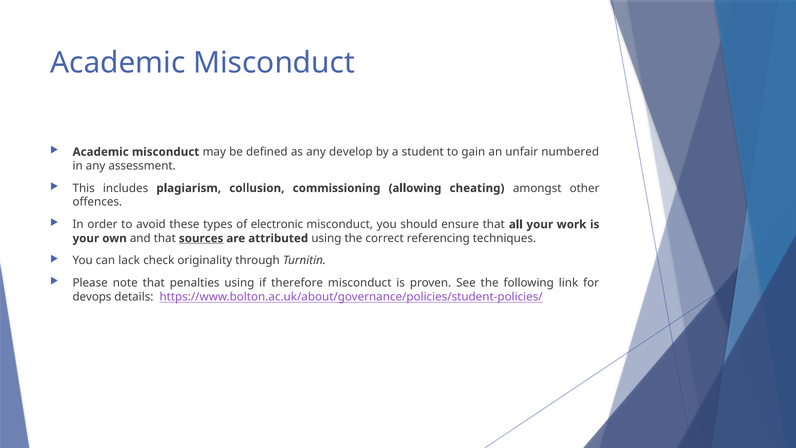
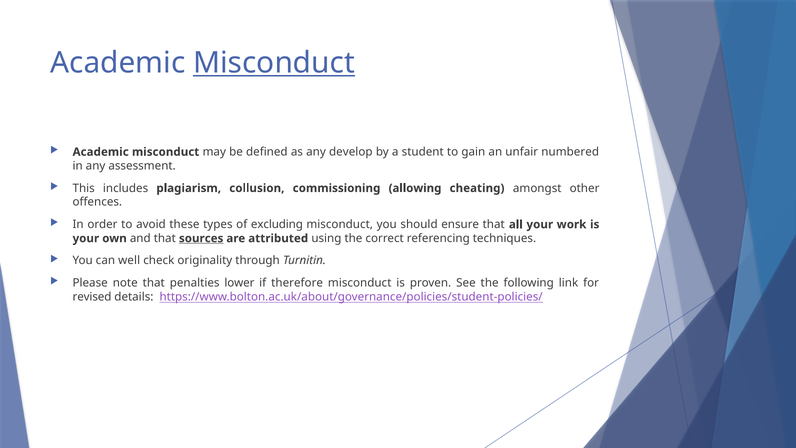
Misconduct underline: none -> present (274, 63)
electronic: electronic -> excluding (277, 224)
lack: lack -> well (129, 261)
penalties using: using -> lower (239, 283)
devops: devops -> revised (92, 297)
